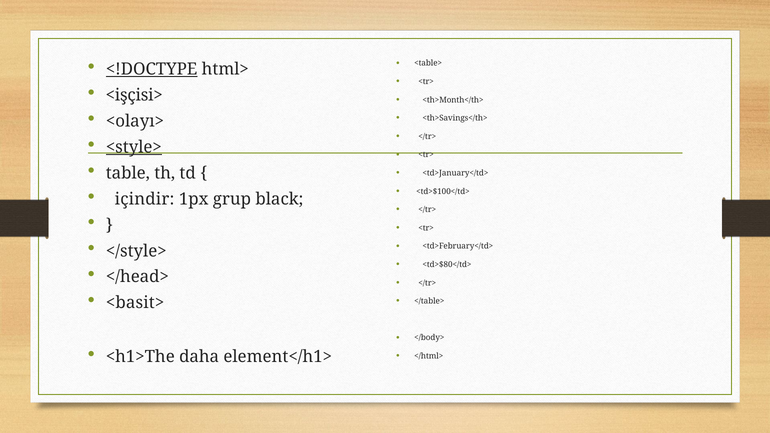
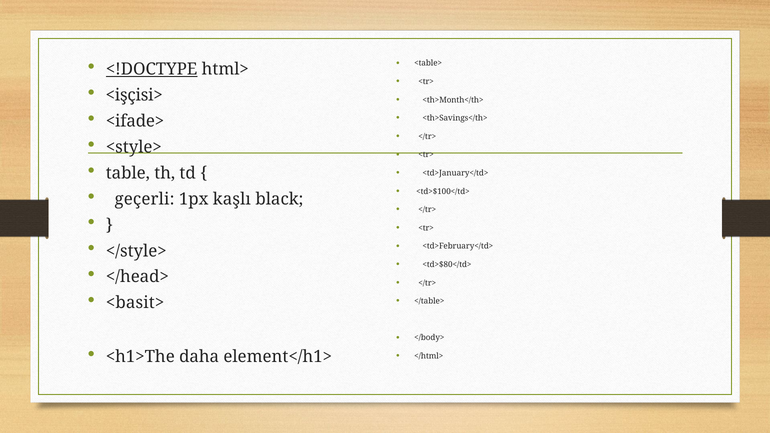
<olayı>: <olayı> -> <ifade> (135, 121)
<style> underline: present -> none (134, 147)
içindir: içindir -> geçerli (145, 199)
grup: grup -> kaşlı (232, 199)
